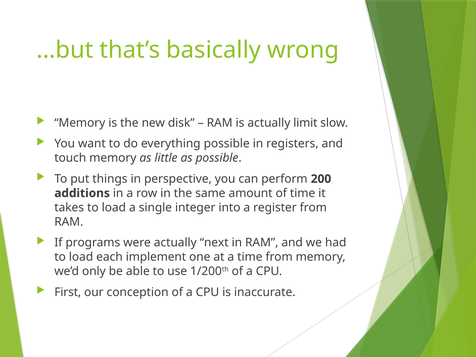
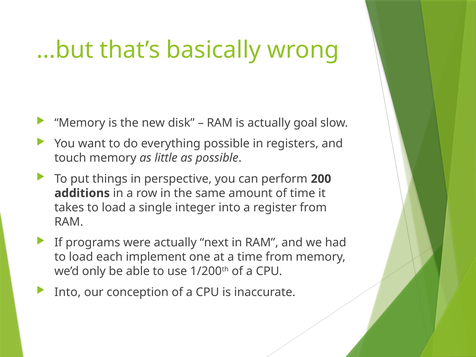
limit: limit -> goal (305, 123)
First: First -> Into (68, 292)
